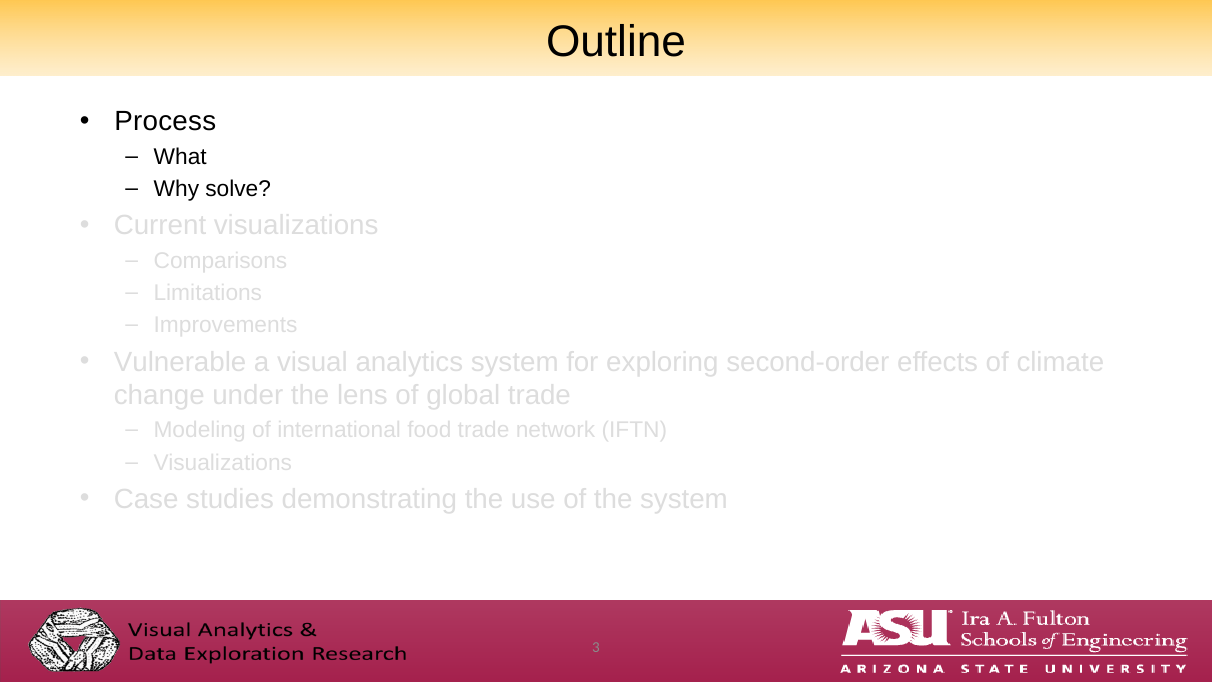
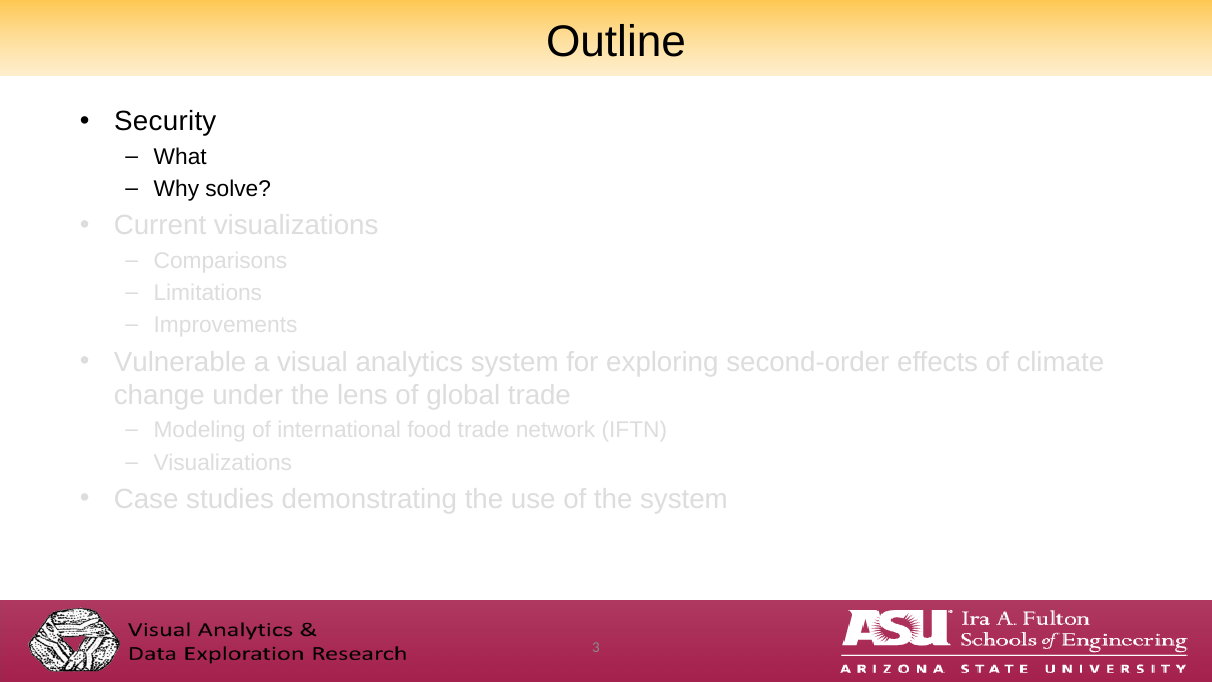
Process: Process -> Security (165, 122)
